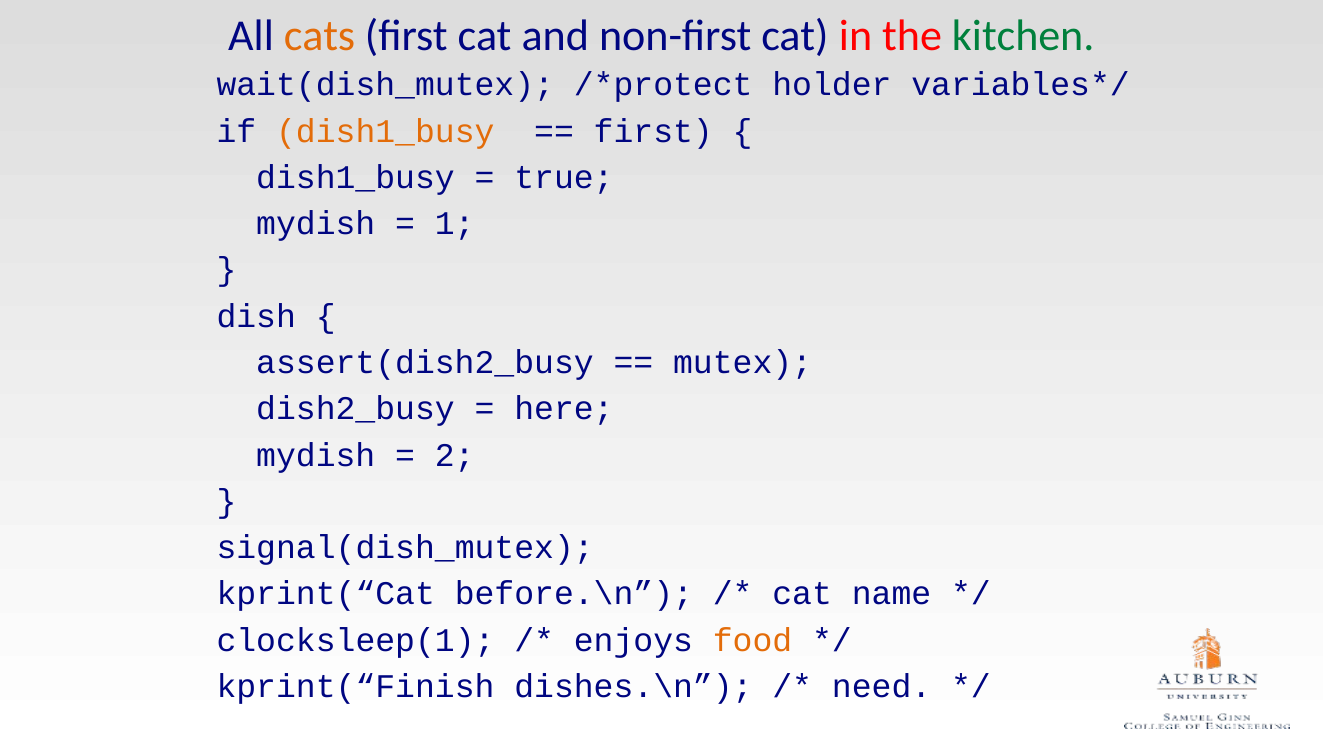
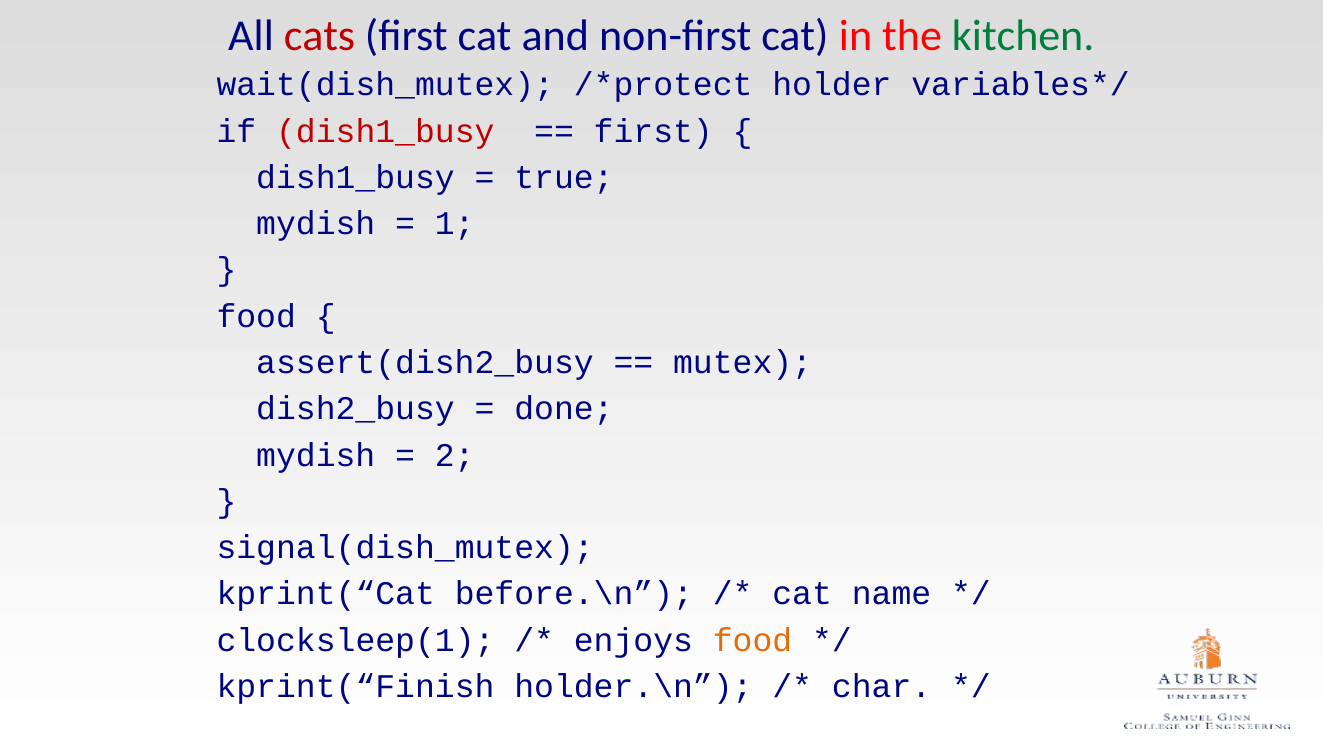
cats colour: orange -> red (319, 36)
dish1_busy colour: orange -> red (385, 131)
dish: dish -> food (256, 316)
here: here -> done (564, 409)
dishes.\n: dishes.\n -> holder.\n (633, 687)
need: need -> char (882, 687)
